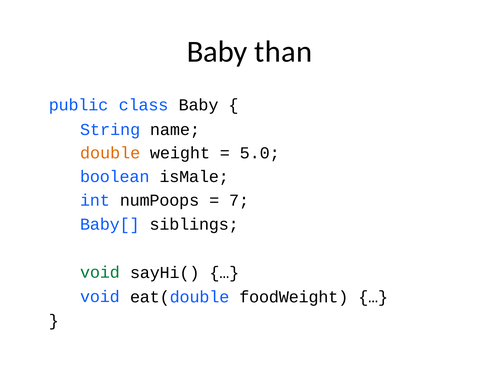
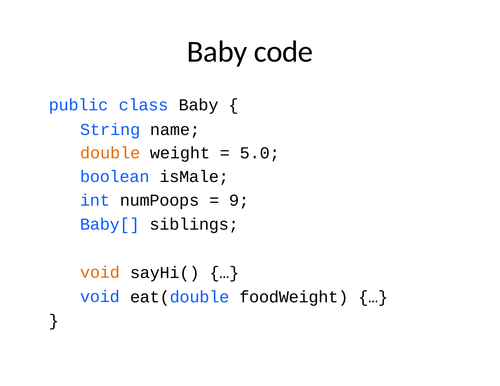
than: than -> code (283, 52)
7: 7 -> 9 (239, 201)
void colour: green -> orange (100, 273)
